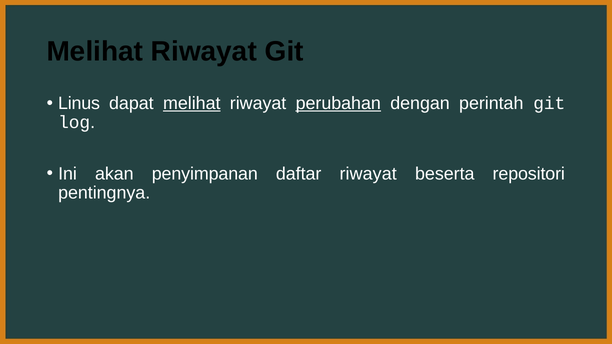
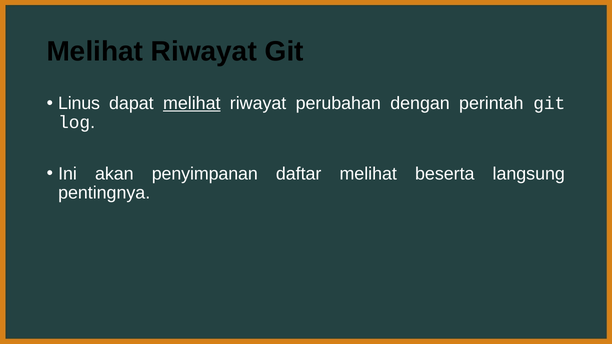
perubahan underline: present -> none (338, 103)
daftar riwayat: riwayat -> melihat (368, 174)
repositori: repositori -> langsung (529, 174)
